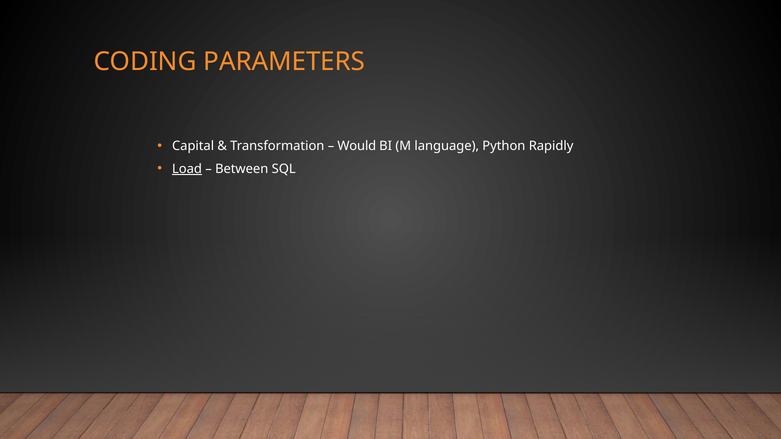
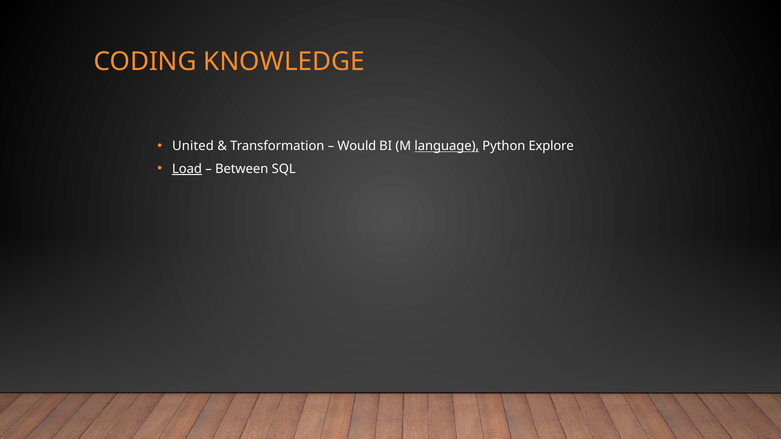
PARAMETERS: PARAMETERS -> KNOWLEDGE (284, 62)
Capital: Capital -> United (193, 146)
language underline: none -> present (447, 146)
Rapidly: Rapidly -> Explore (551, 146)
